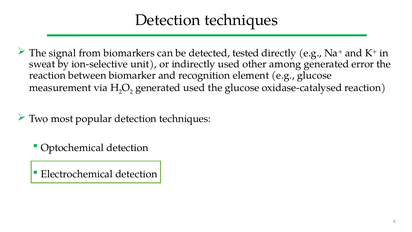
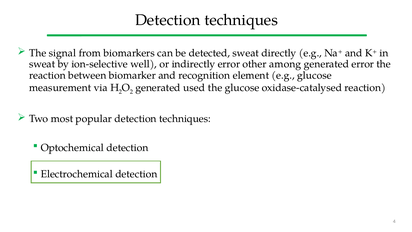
detected tested: tested -> sweat (246, 53)
unit: unit -> well (144, 64)
indirectly used: used -> error (229, 64)
